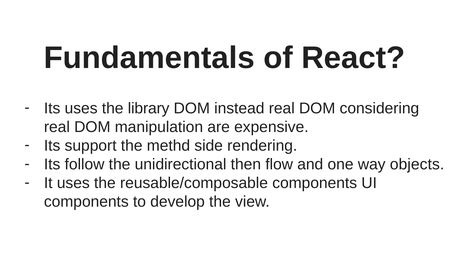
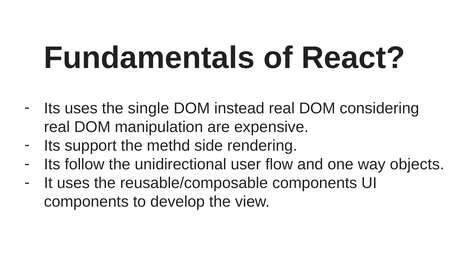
library: library -> single (148, 108)
then: then -> user (246, 164)
